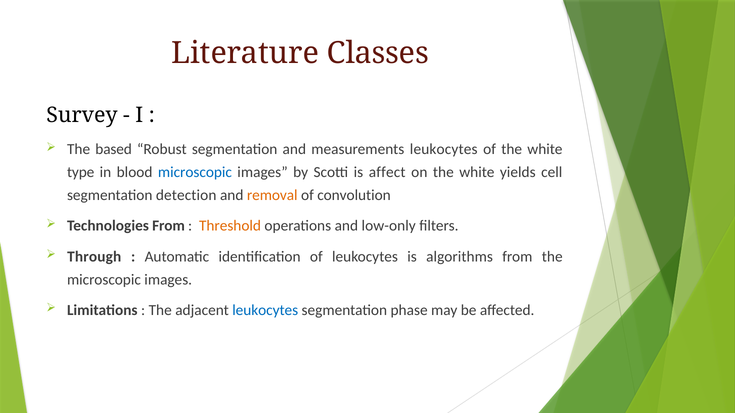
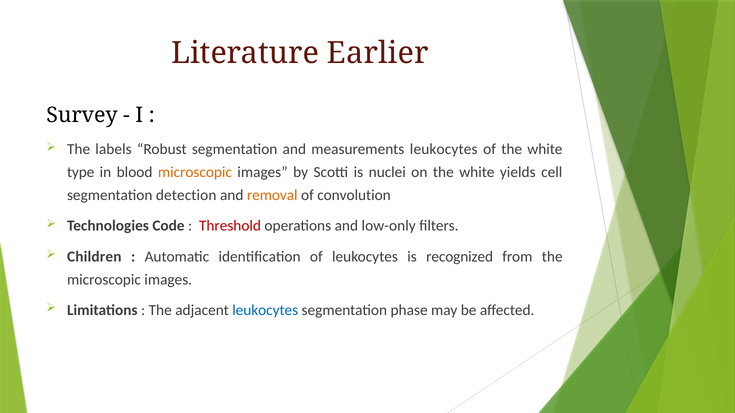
Classes: Classes -> Earlier (378, 53)
based: based -> labels (114, 149)
microscopic colour: blue -> orange (195, 172)
affect: affect -> nuclei (387, 172)
Technologies From: From -> Code (168, 226)
Threshold colour: orange -> red (230, 226)
Through: Through -> Children (94, 257)
algorithms: algorithms -> recognized (460, 257)
